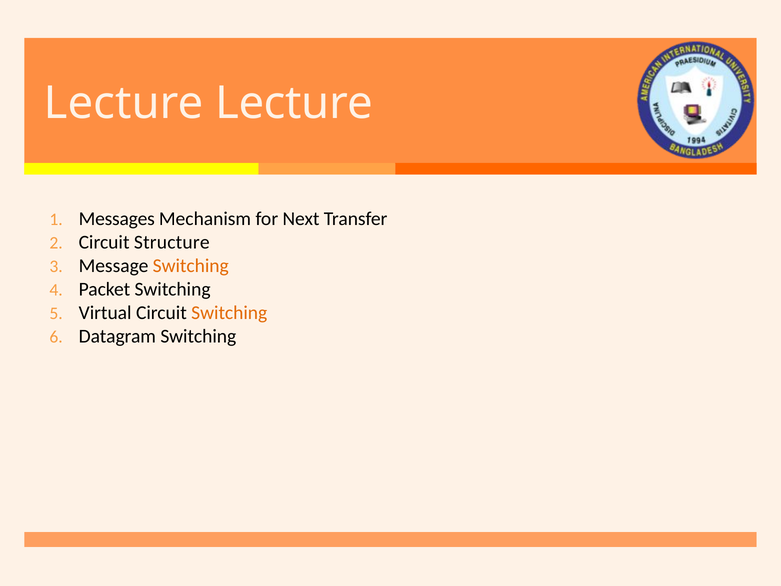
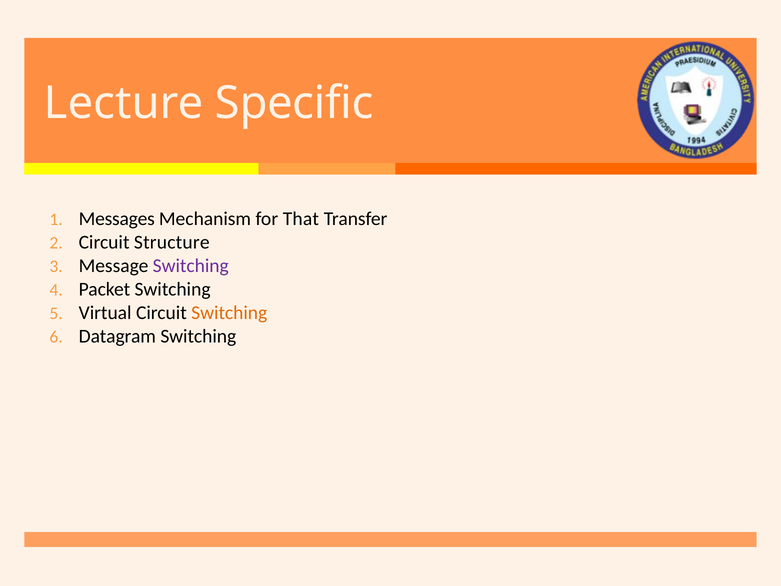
Lecture Lecture: Lecture -> Specific (294, 103)
Next: Next -> That (301, 219)
Switching colour: orange -> purple (191, 266)
